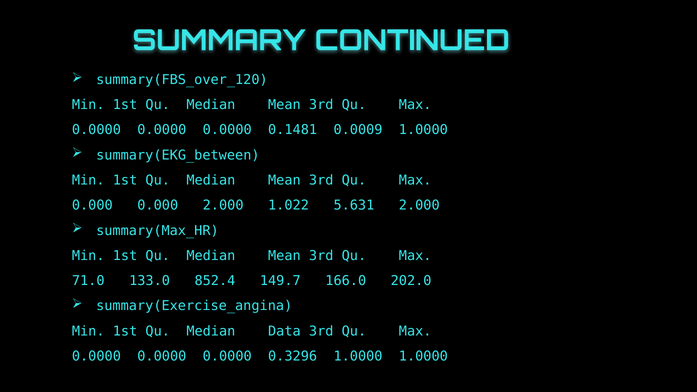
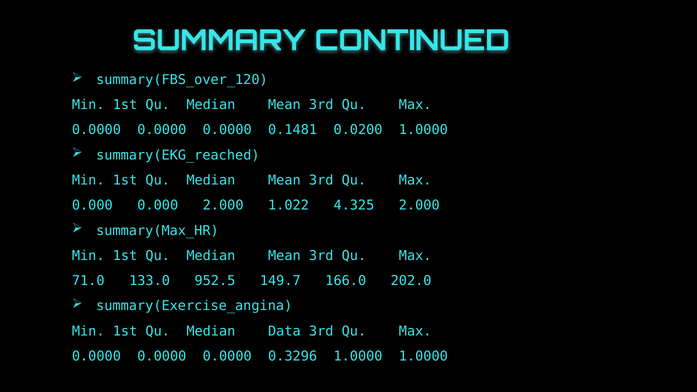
0.0009: 0.0009 -> 0.0200 (358, 130)
summary(EKG_between: summary(EKG_between -> summary(EKG_reached (178, 155)
5.631: 5.631 -> 4.325 (354, 205)
852.4: 852.4 -> 952.5 (215, 281)
